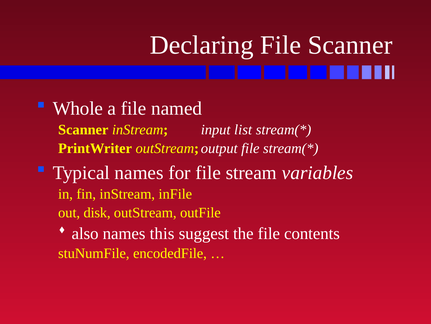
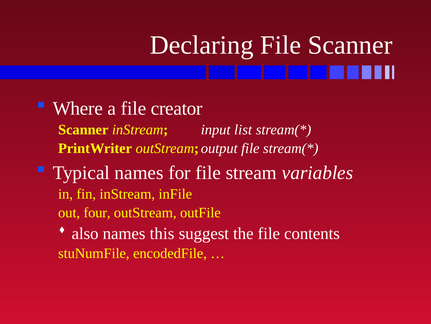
Whole: Whole -> Where (78, 108)
named: named -> creator (177, 108)
disk: disk -> four (97, 212)
